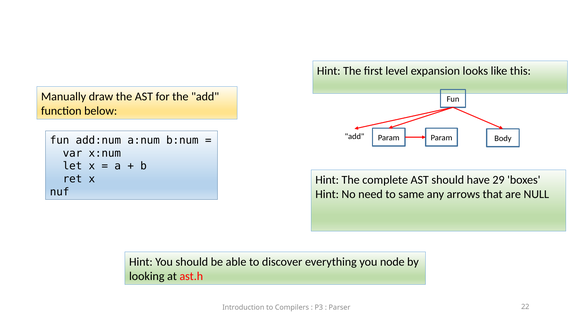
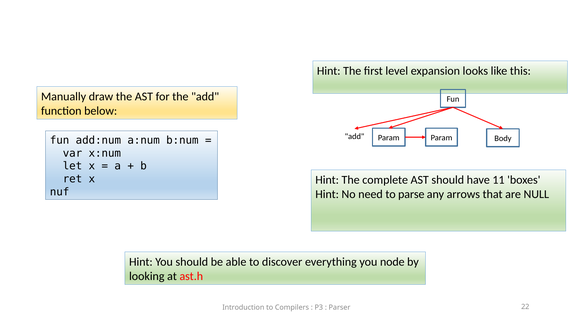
29: 29 -> 11 (499, 180)
same: same -> parse (411, 194)
